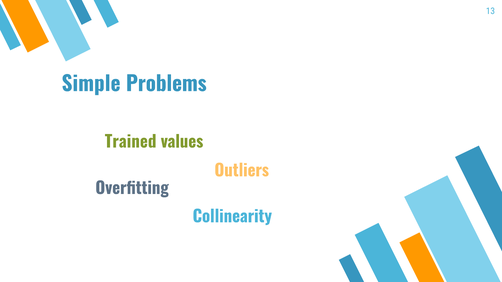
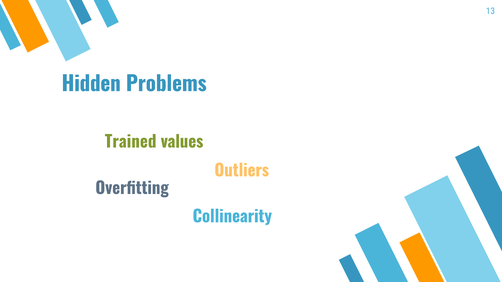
Simple: Simple -> Hidden (91, 84)
